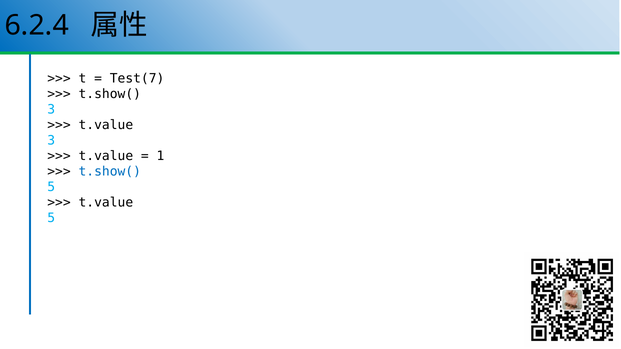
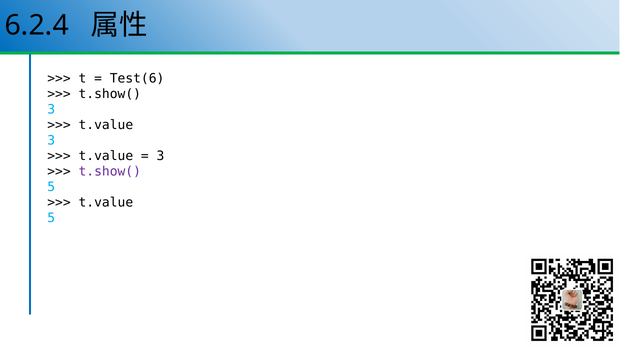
Test(7: Test(7 -> Test(6 (137, 78)
1: 1 -> 3 (161, 156)
t.show( colour: blue -> purple (110, 172)
